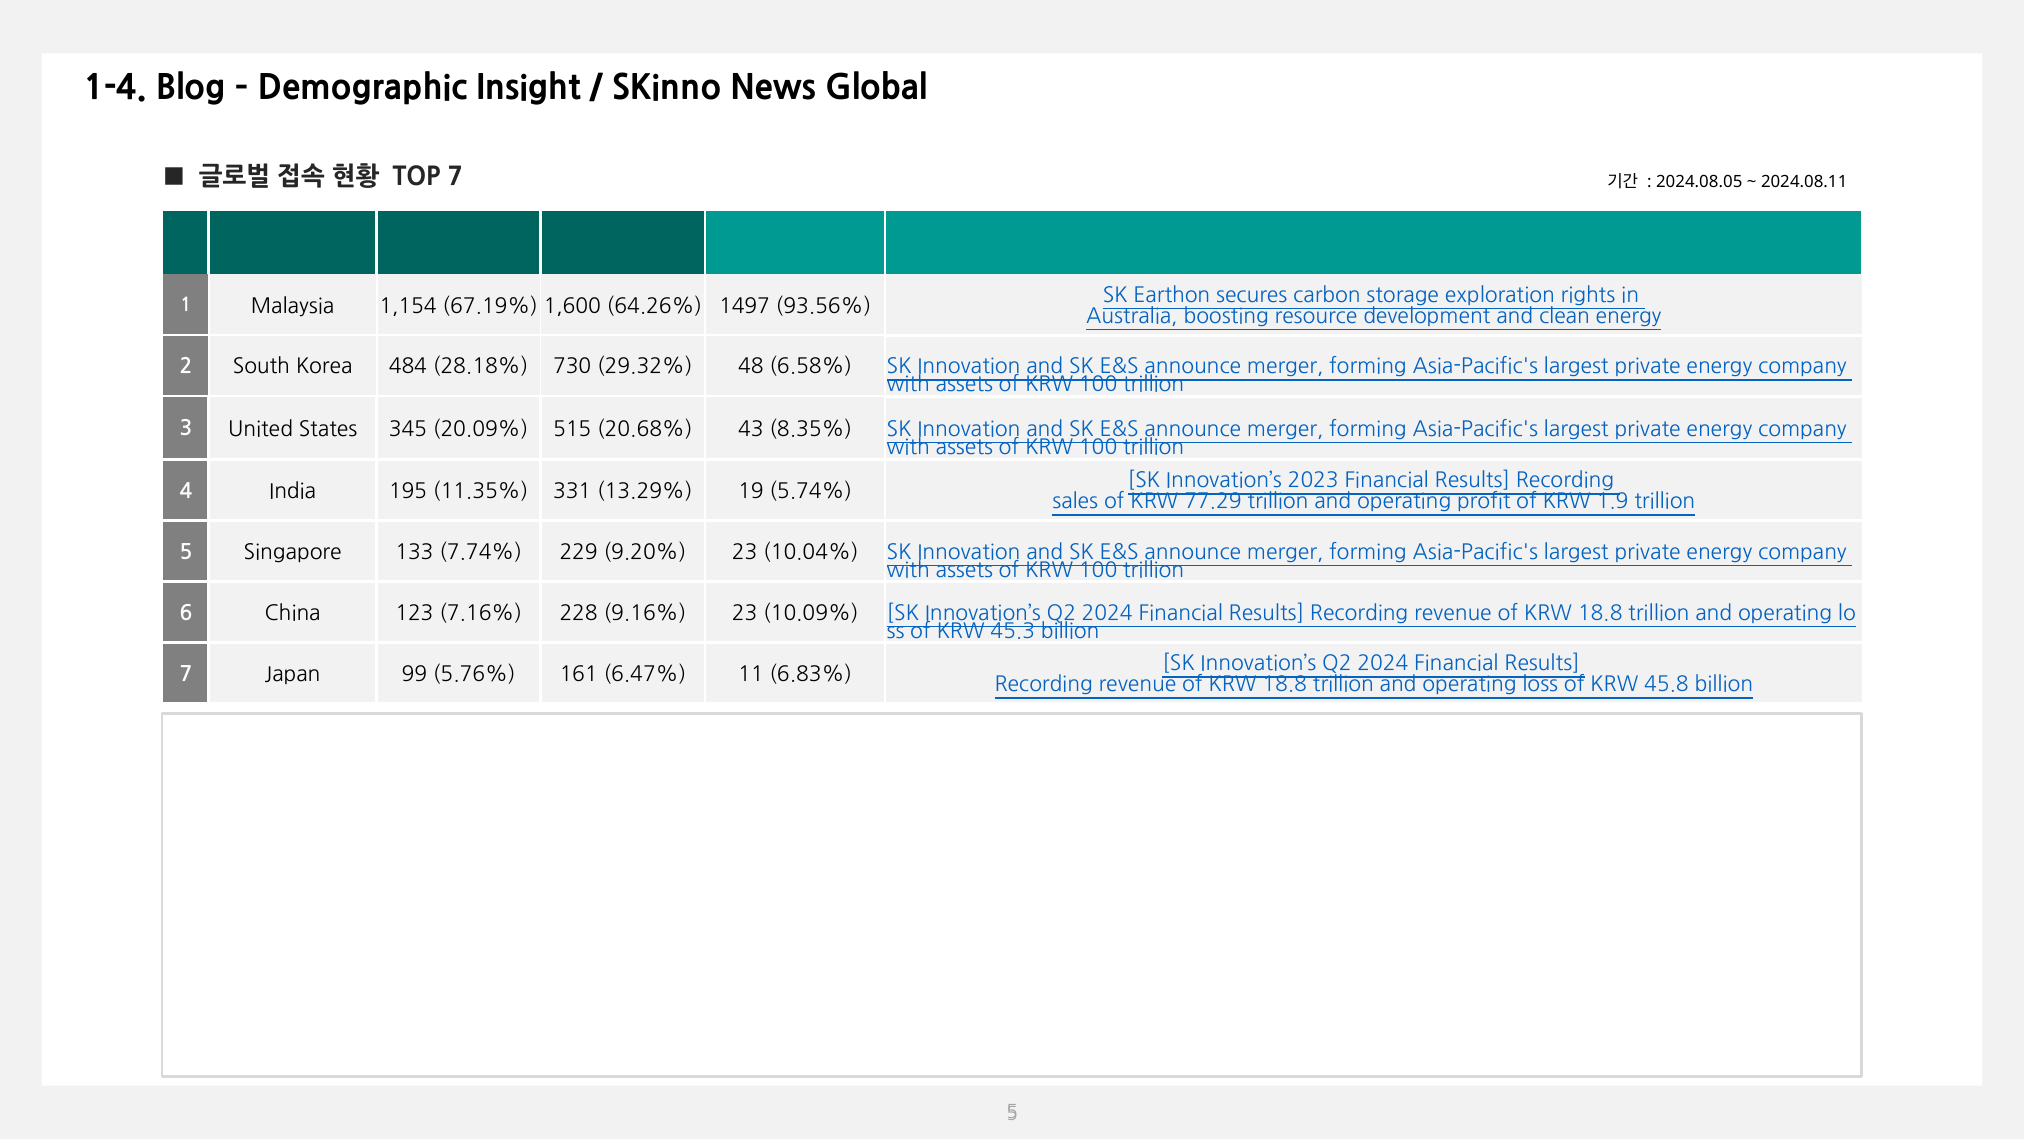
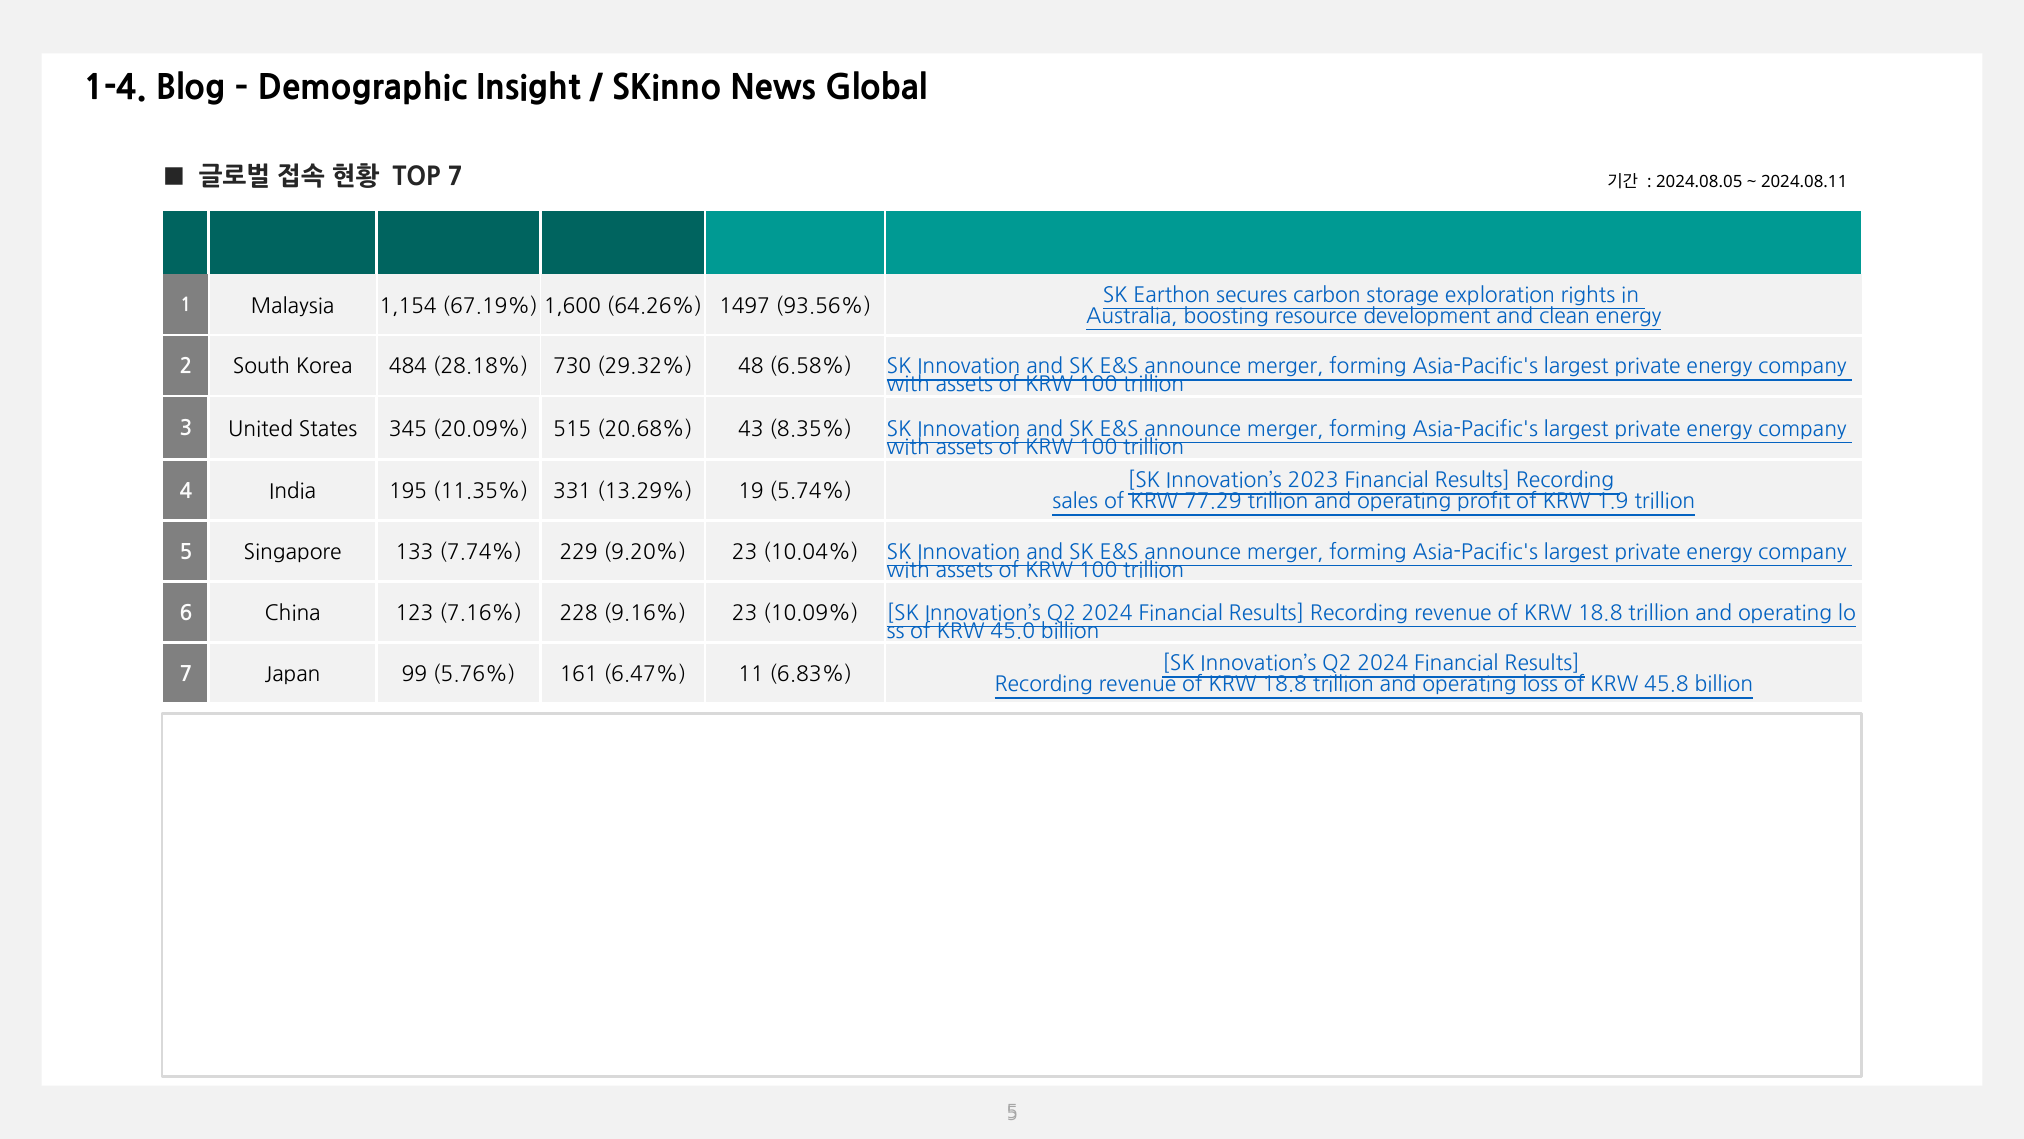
45.3: 45.3 -> 45.0 (1013, 631)
